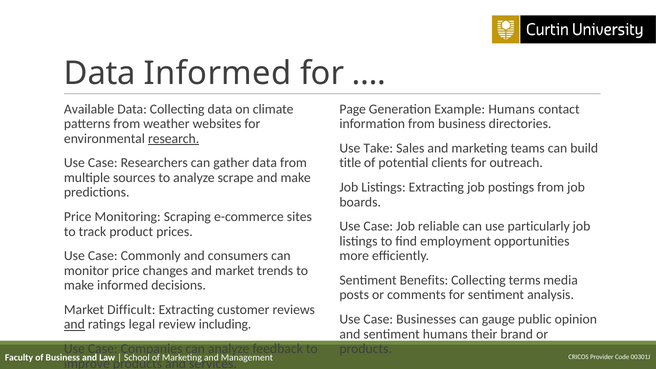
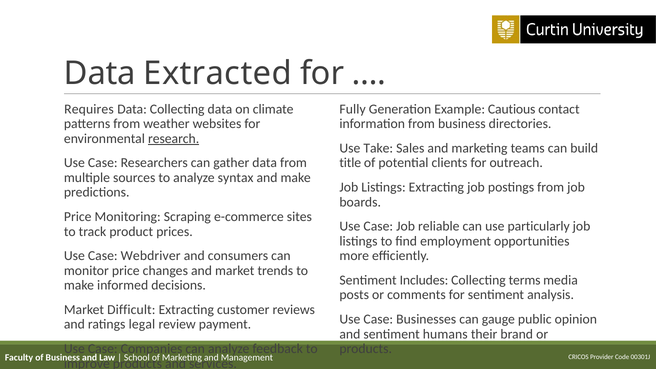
Data Informed: Informed -> Extracted (218, 73)
Available: Available -> Requires (89, 109)
Page: Page -> Fully (353, 109)
Example Humans: Humans -> Cautious (512, 109)
scrape: scrape -> syntax (236, 178)
Commonly: Commonly -> Webdriver (151, 256)
Benefits: Benefits -> Includes (424, 280)
and underline: present -> none (74, 324)
including: including -> payment (225, 324)
